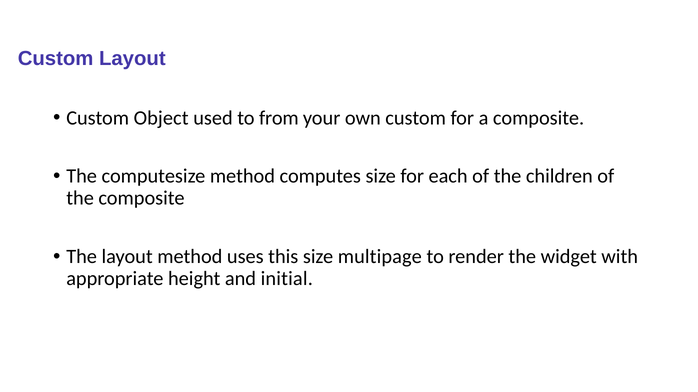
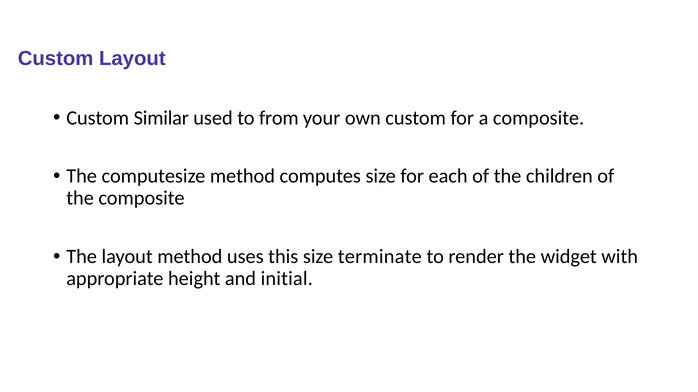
Object: Object -> Similar (161, 118)
multipage: multipage -> terminate (380, 257)
